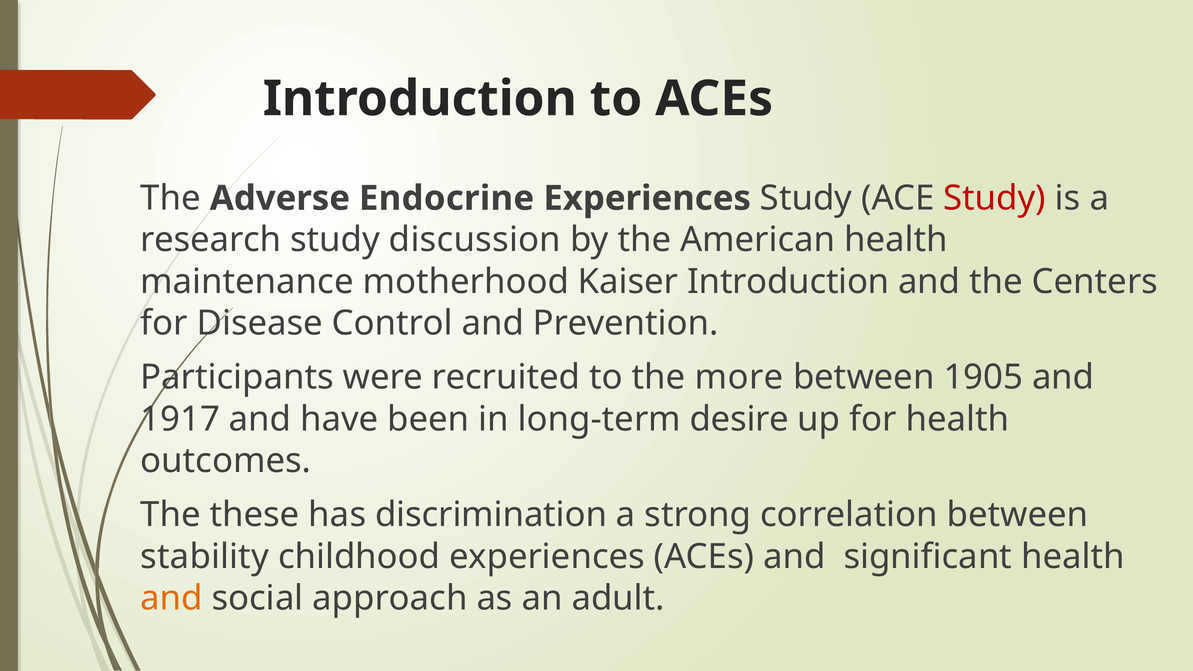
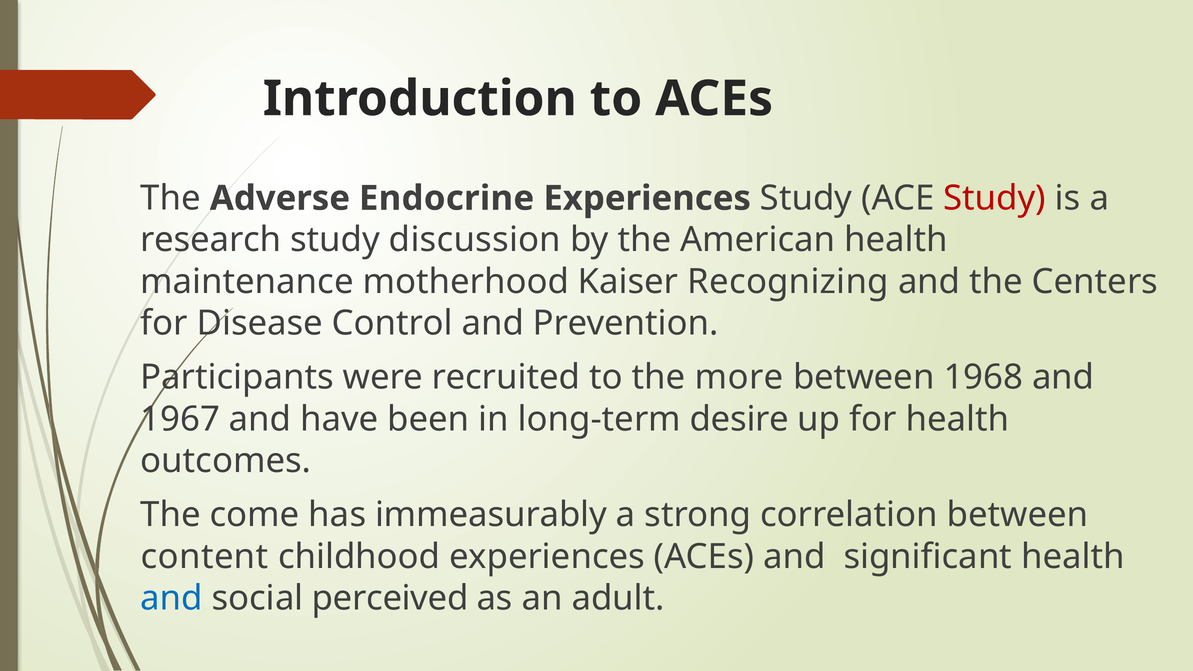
Kaiser Introduction: Introduction -> Recognizing (788, 282)
1905: 1905 -> 1968 (983, 377)
1917: 1917 -> 1967 (180, 419)
these: these -> come (255, 515)
discrimination: discrimination -> immeasurably (491, 515)
stability: stability -> content (205, 557)
and colour: orange -> blue (172, 598)
approach: approach -> perceived (390, 598)
